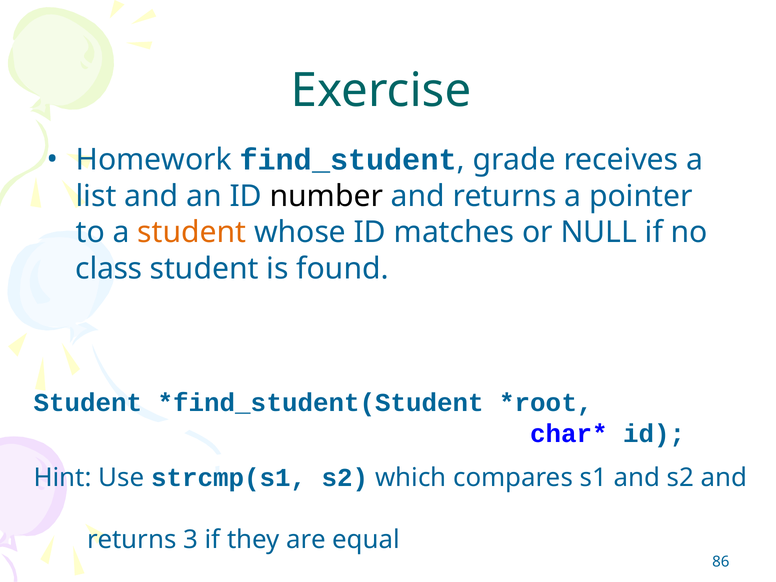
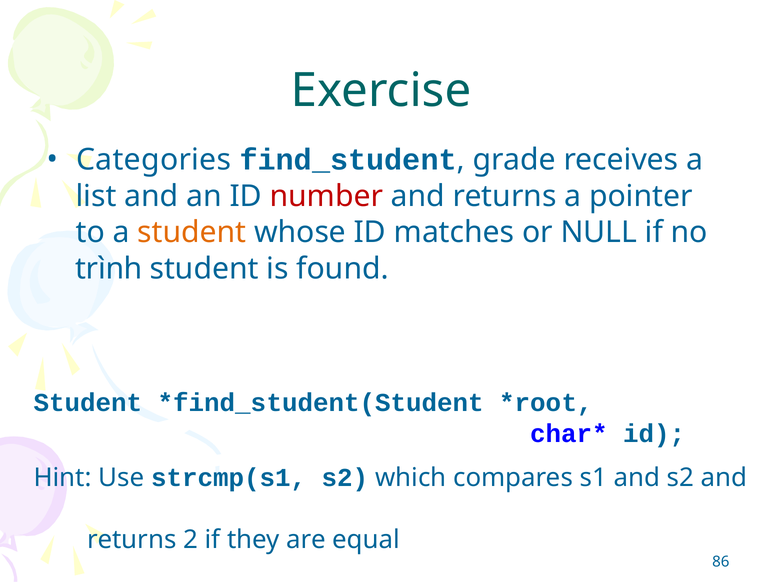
Homework: Homework -> Categories (154, 160)
number colour: black -> red (326, 196)
class: class -> trình (109, 269)
3: 3 -> 2 (191, 540)
